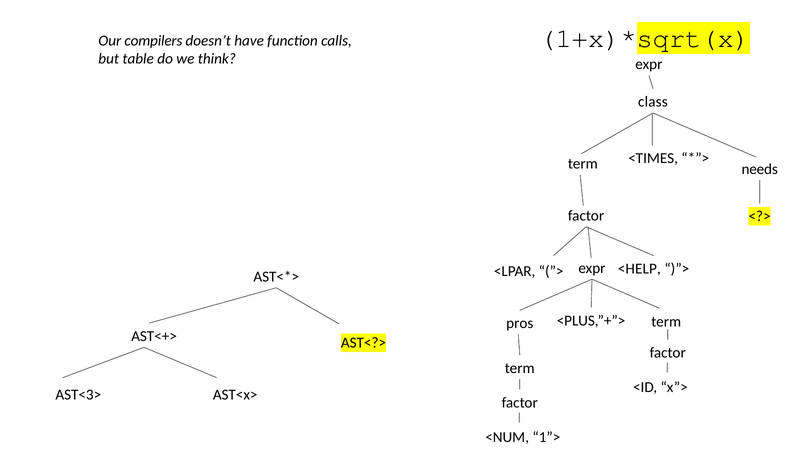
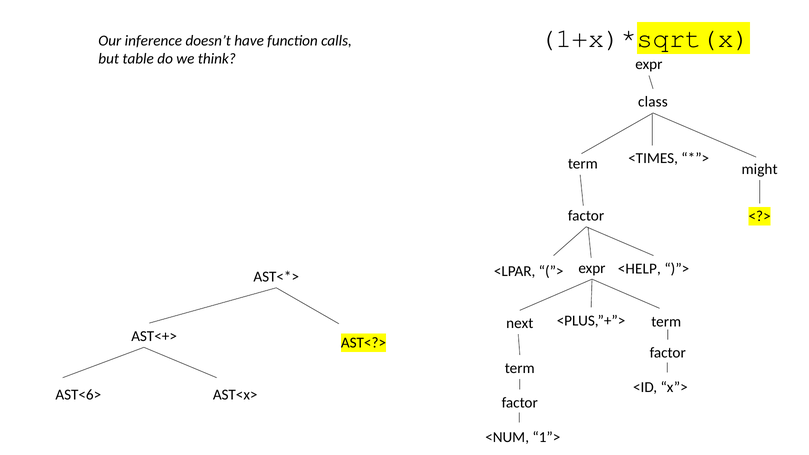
compilers: compilers -> inference (153, 41)
needs: needs -> might (760, 169)
pros: pros -> next (520, 323)
AST<3>: AST<3> -> AST<6> (78, 395)
